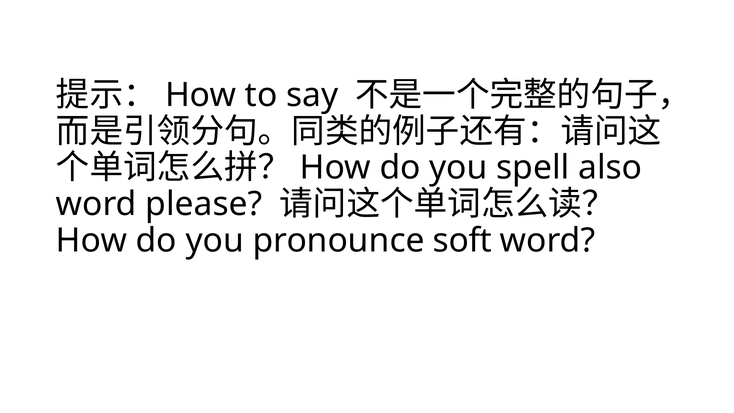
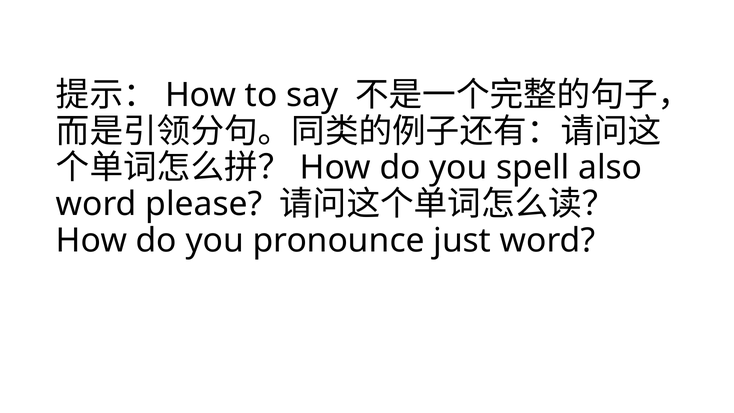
soft: soft -> just (462, 240)
